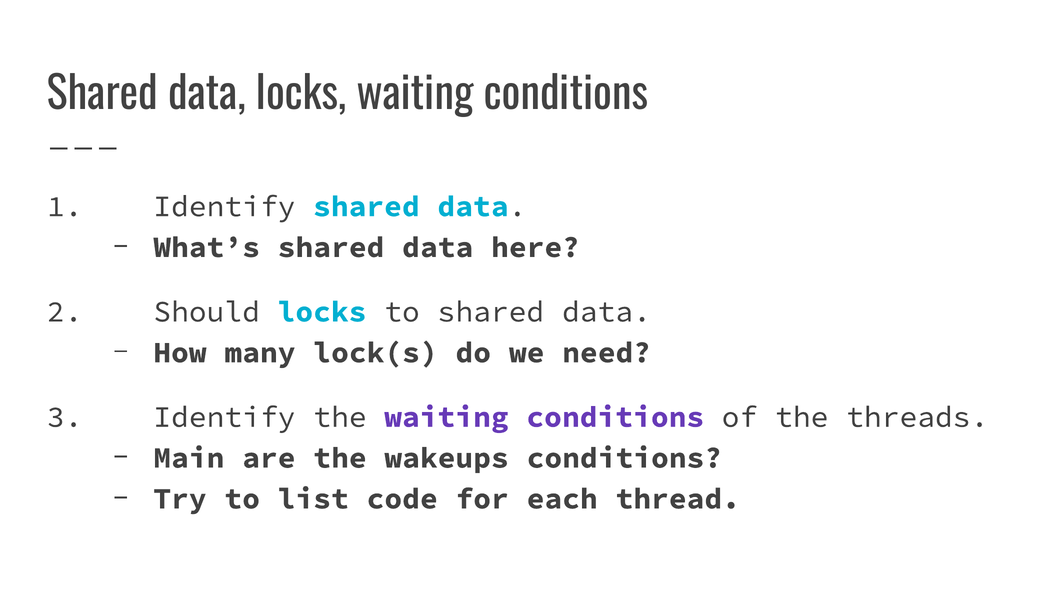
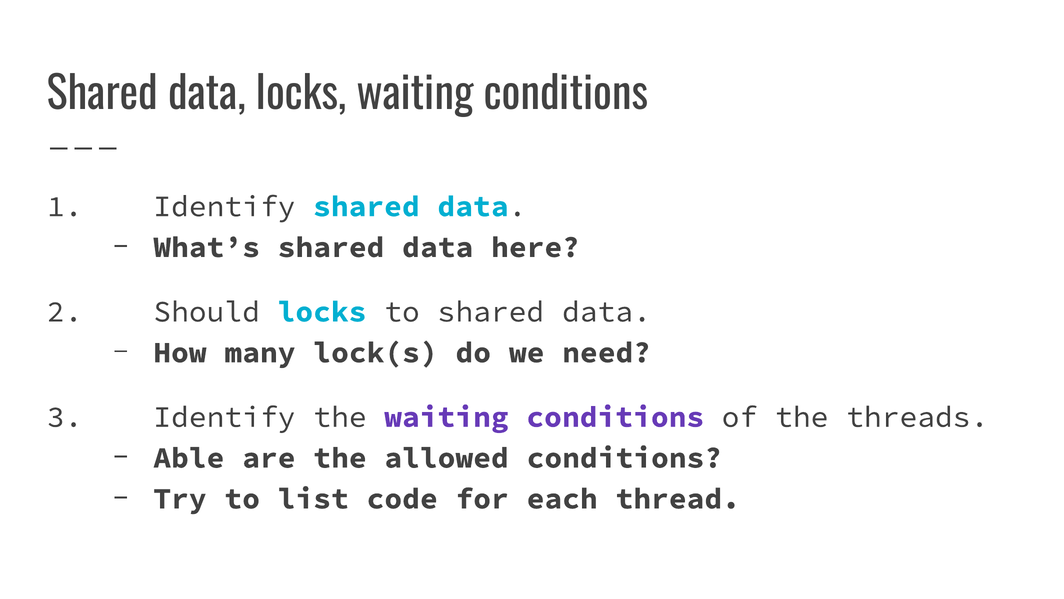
Main: Main -> Able (189, 457)
wakeups: wakeups -> allowed (447, 457)
